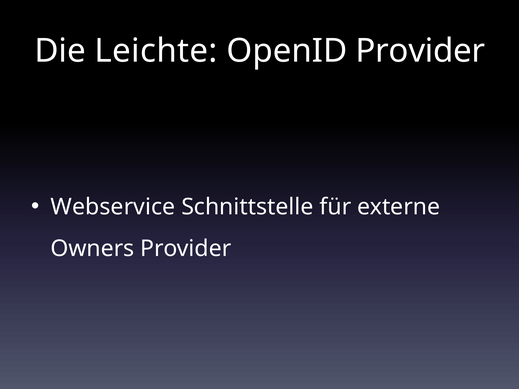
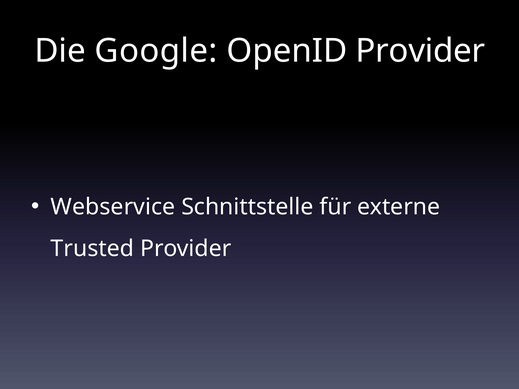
Leichte: Leichte -> Google (156, 51)
Owners: Owners -> Trusted (92, 249)
